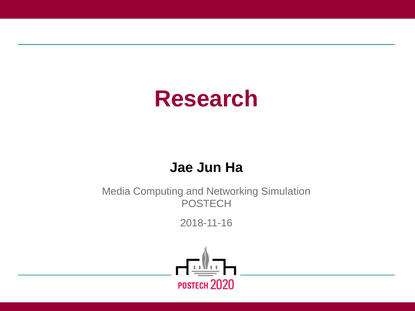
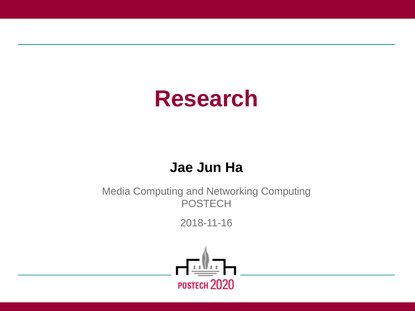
Networking Simulation: Simulation -> Computing (286, 192)
